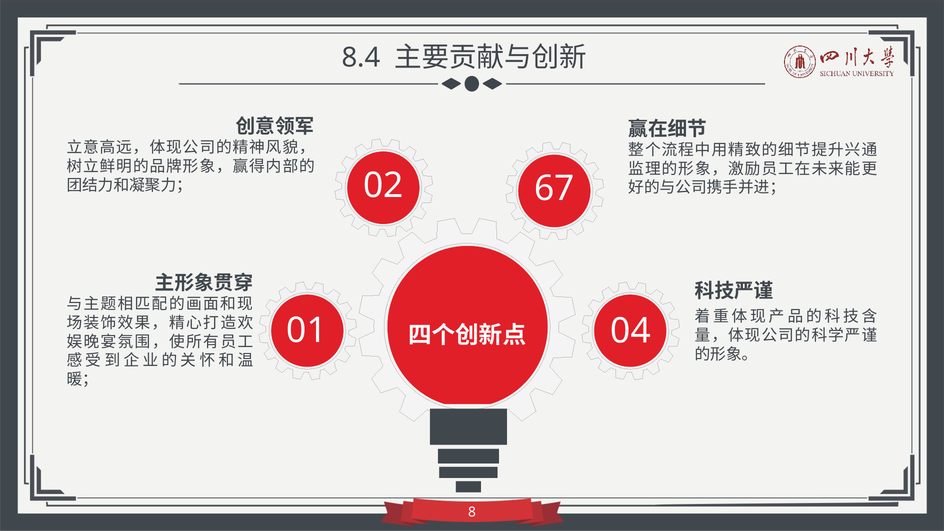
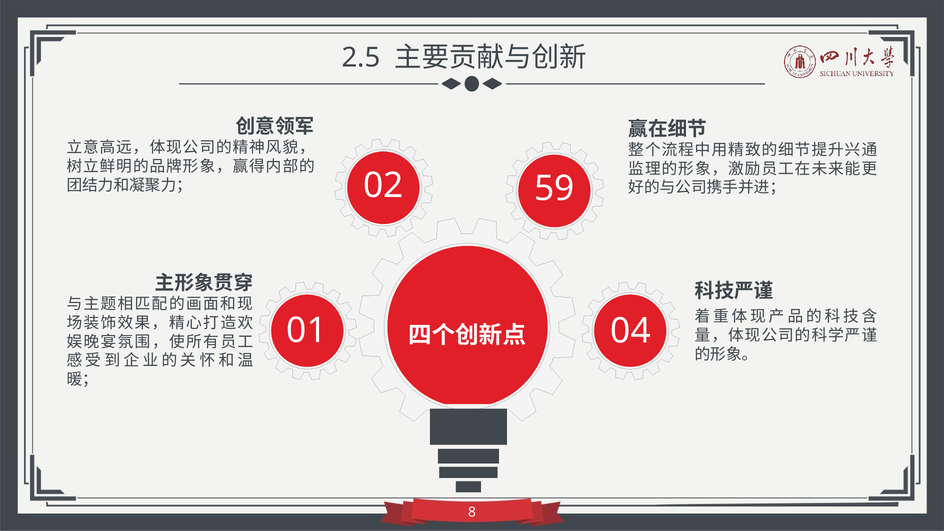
8.4: 8.4 -> 2.5 (361, 58)
67: 67 -> 59 (554, 188)
